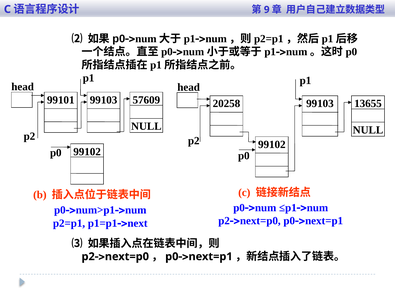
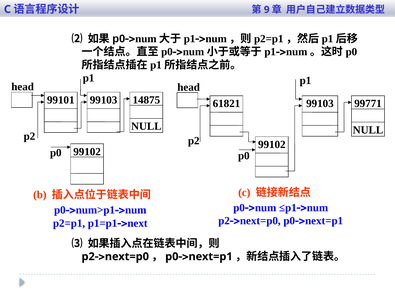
57609: 57609 -> 14875 (146, 100)
20258: 20258 -> 61821 (226, 104)
13655: 13655 -> 99771 (368, 104)
